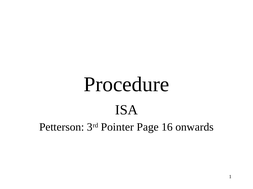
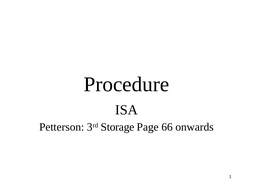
Pointer: Pointer -> Storage (117, 128)
16: 16 -> 66 (167, 128)
